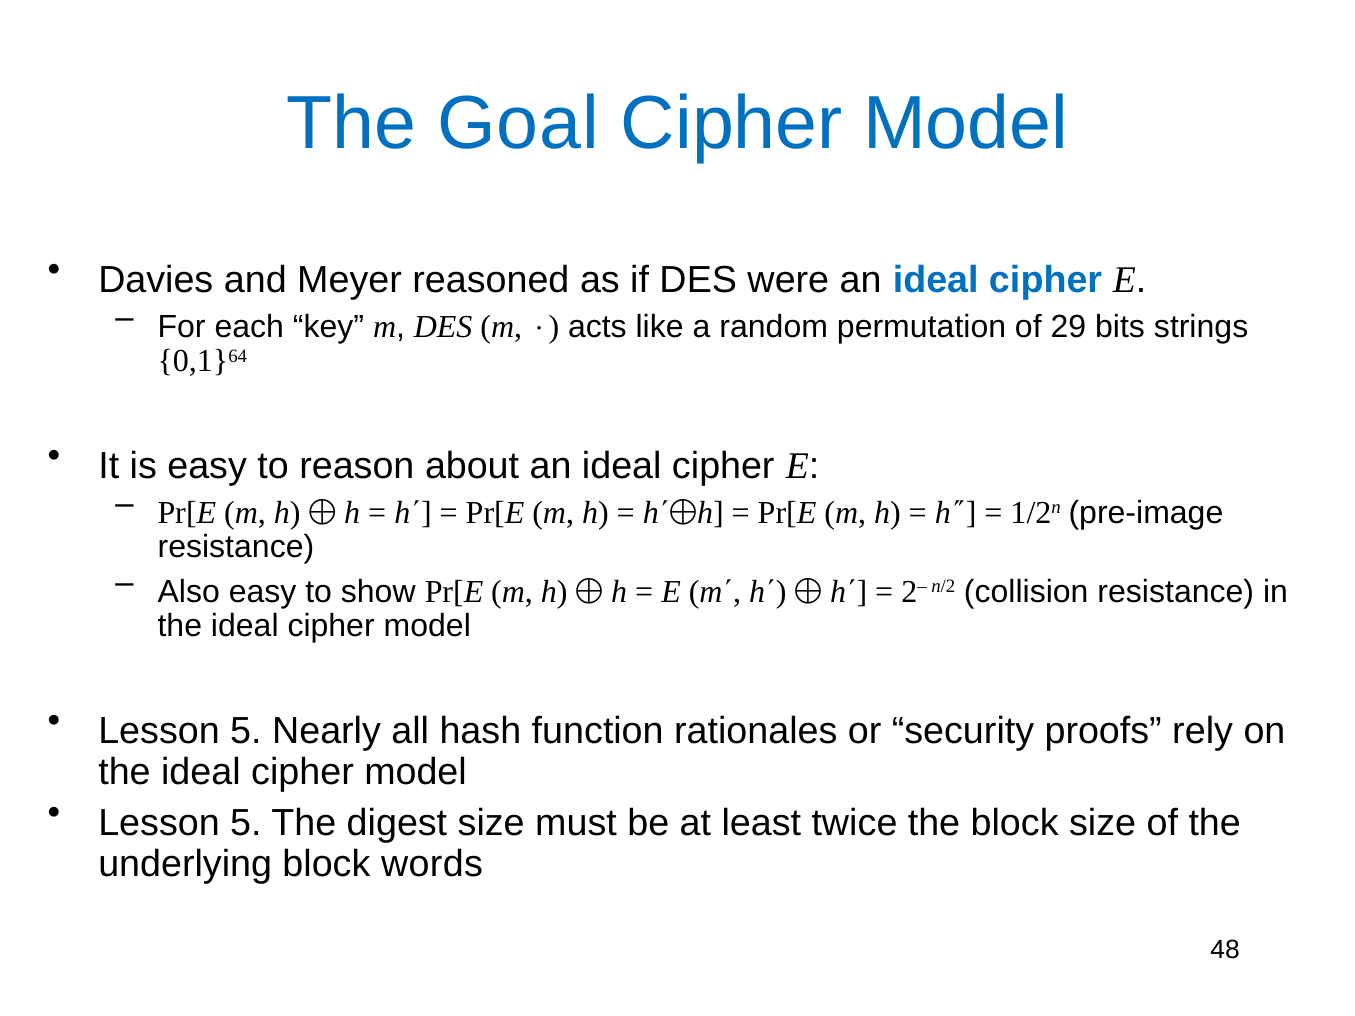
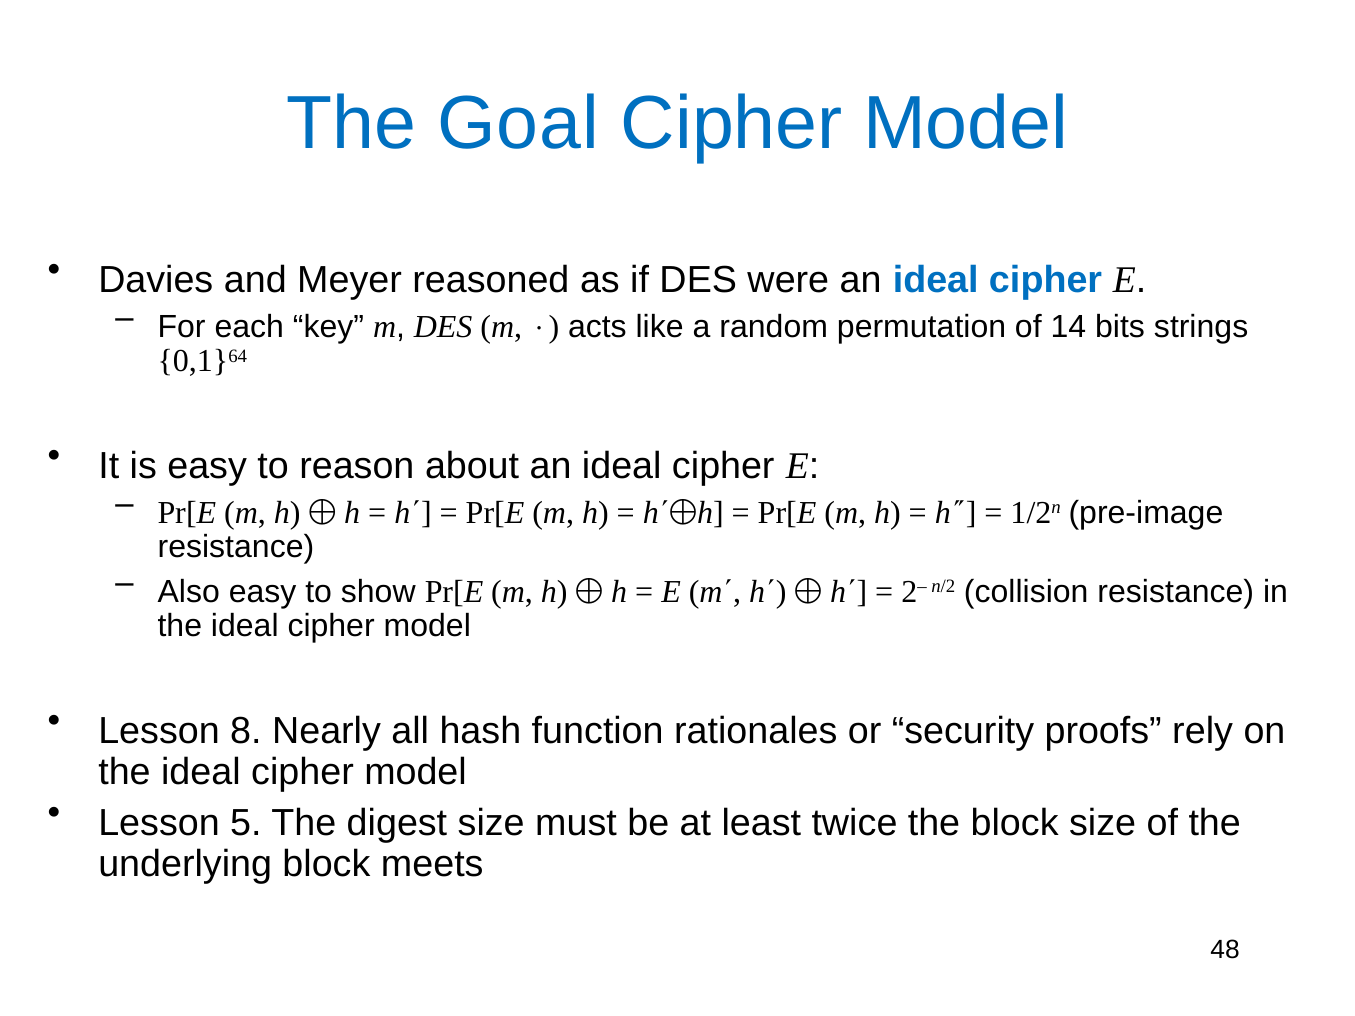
29: 29 -> 14 (1068, 327)
5: 5 -> 8 (246, 731)
words: words -> meets (432, 864)
